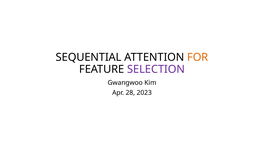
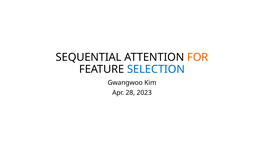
SELECTION colour: purple -> blue (156, 69)
